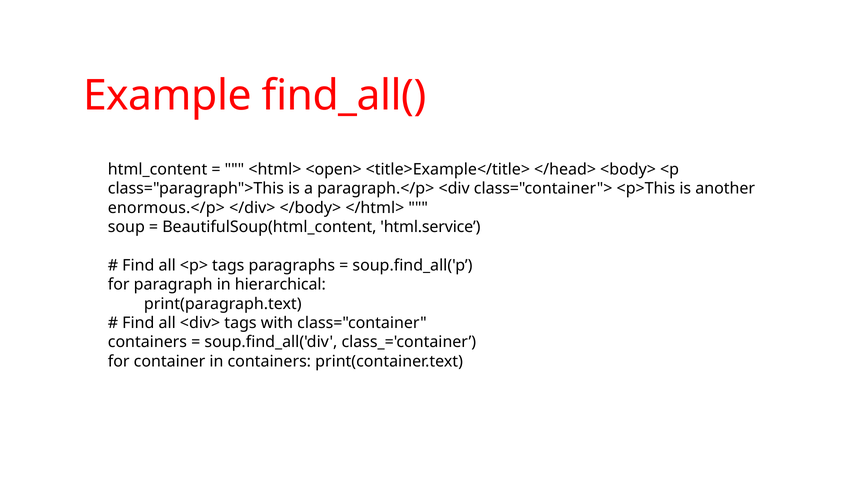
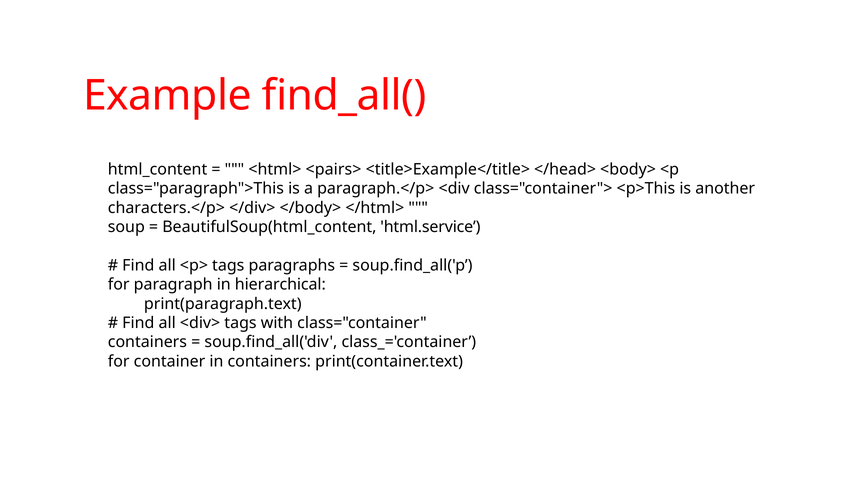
<open>: <open> -> <pairs> (334, 169)
enormous.</p>: enormous.</p> -> characters.</p> (166, 208)
